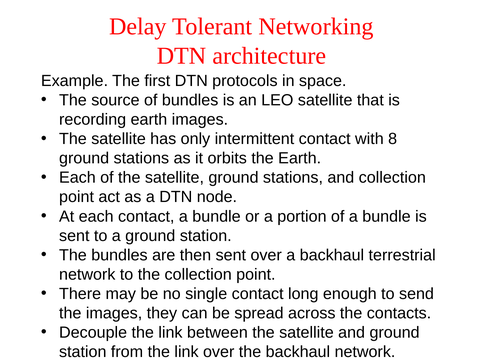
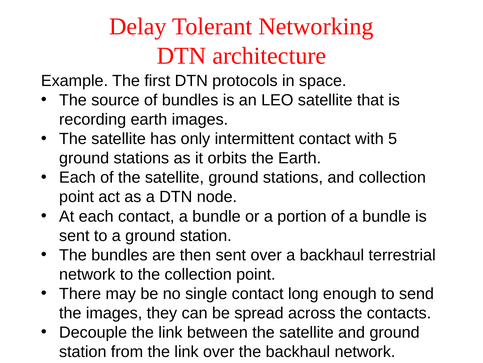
8: 8 -> 5 (393, 139)
